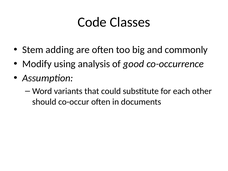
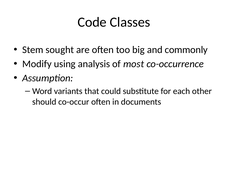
adding: adding -> sought (60, 50)
good: good -> most (134, 64)
